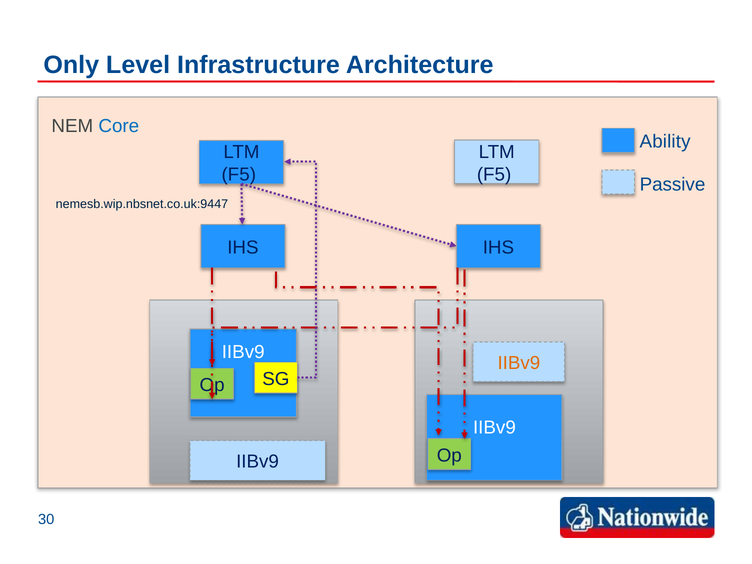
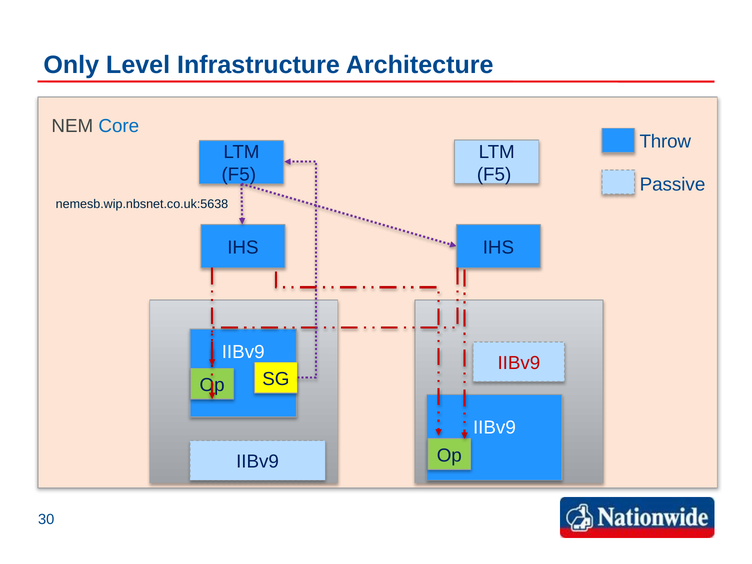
Ability: Ability -> Throw (665, 142)
nemesb.wip.nbsnet.co.uk:9447: nemesb.wip.nbsnet.co.uk:9447 -> nemesb.wip.nbsnet.co.uk:5638 (142, 204)
IIBv9 colour: orange -> red (519, 363)
